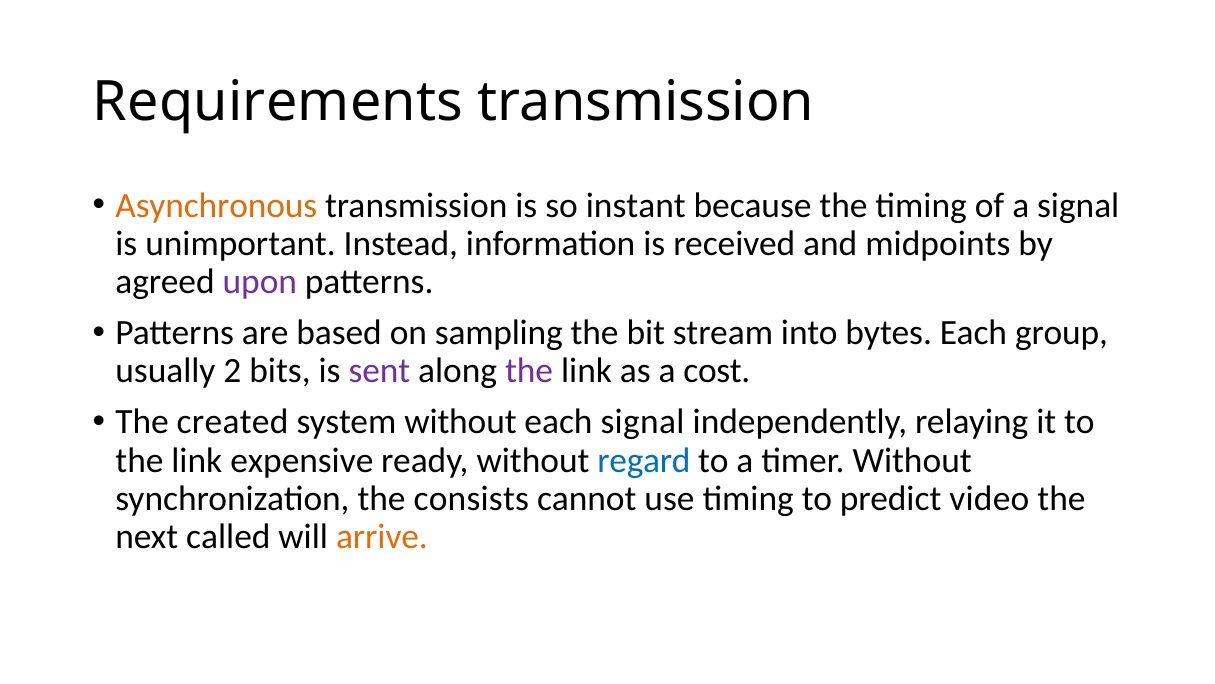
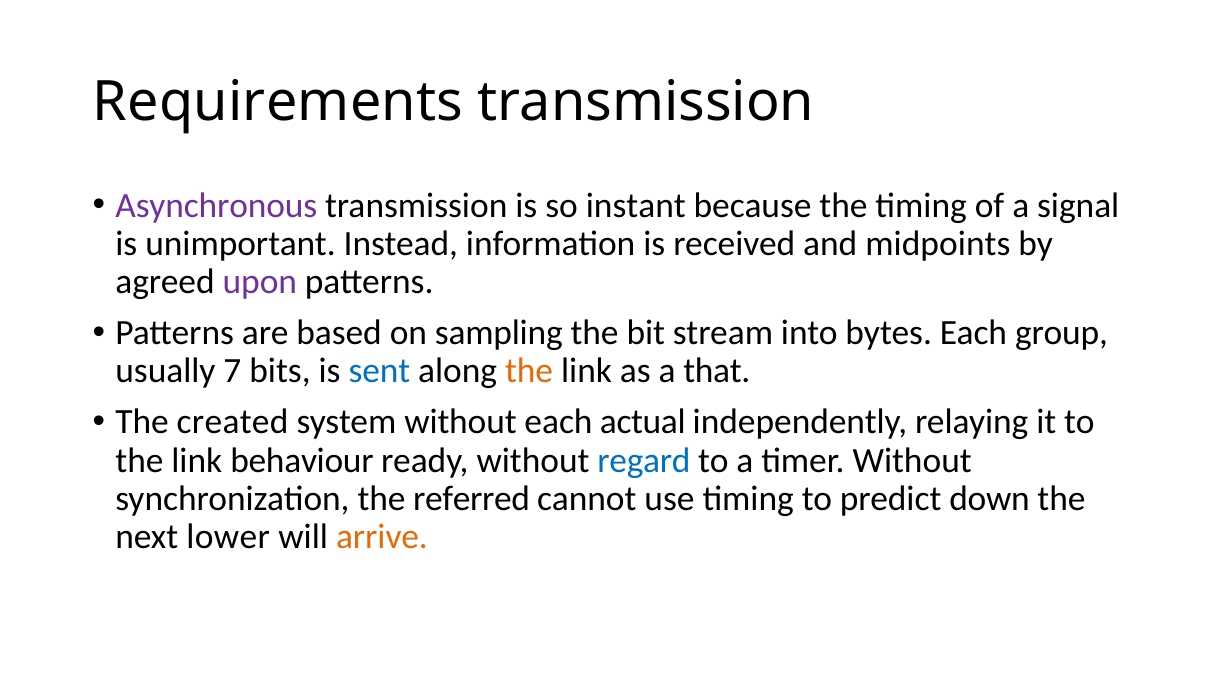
Asynchronous colour: orange -> purple (216, 205)
2: 2 -> 7 (232, 371)
sent colour: purple -> blue (379, 371)
the colour: purple -> orange (529, 371)
cost: cost -> that (717, 371)
each signal: signal -> actual (643, 422)
expensive: expensive -> behaviour (302, 460)
consists: consists -> referred (472, 498)
video: video -> down (990, 498)
called: called -> lower (228, 536)
